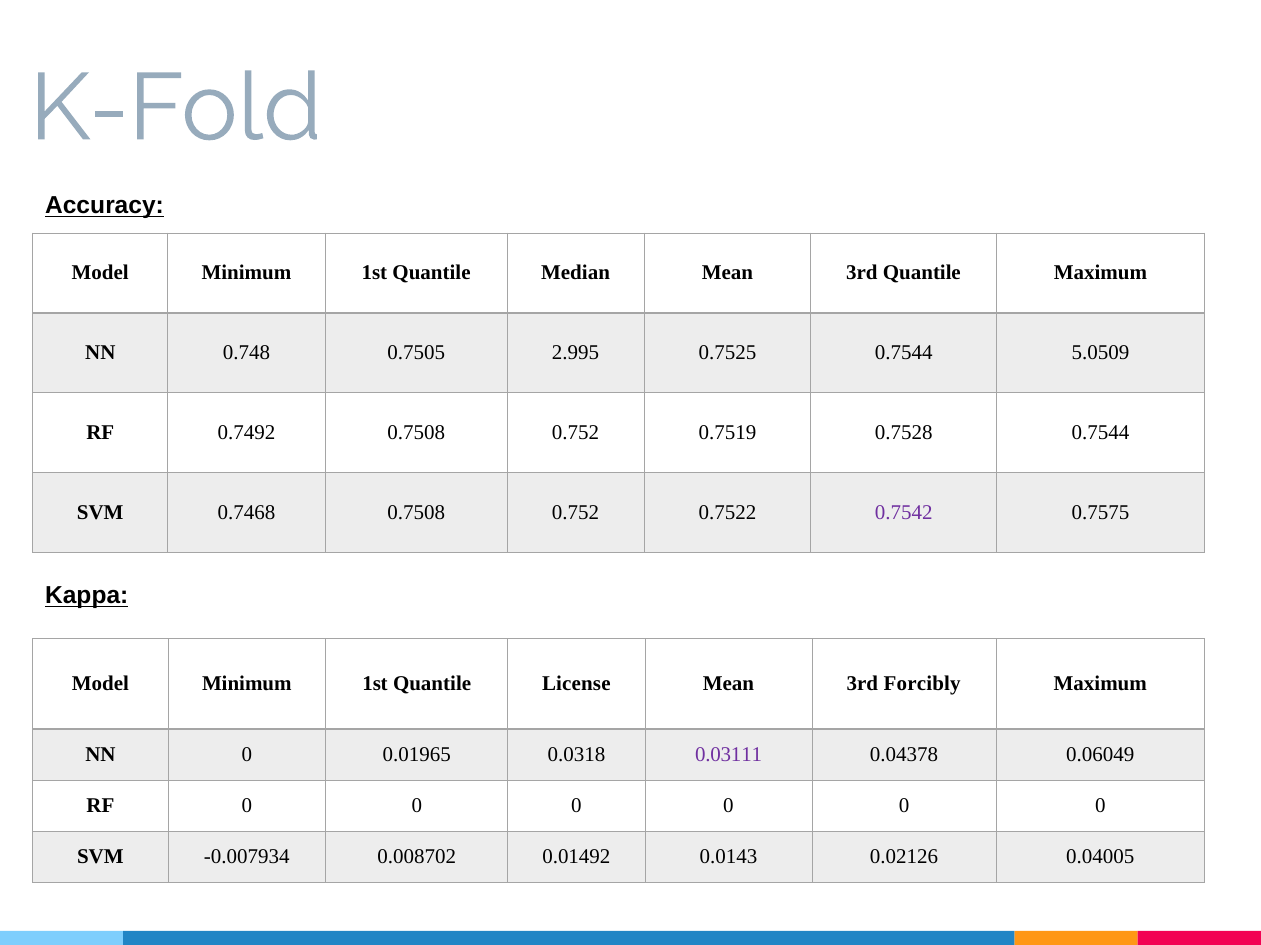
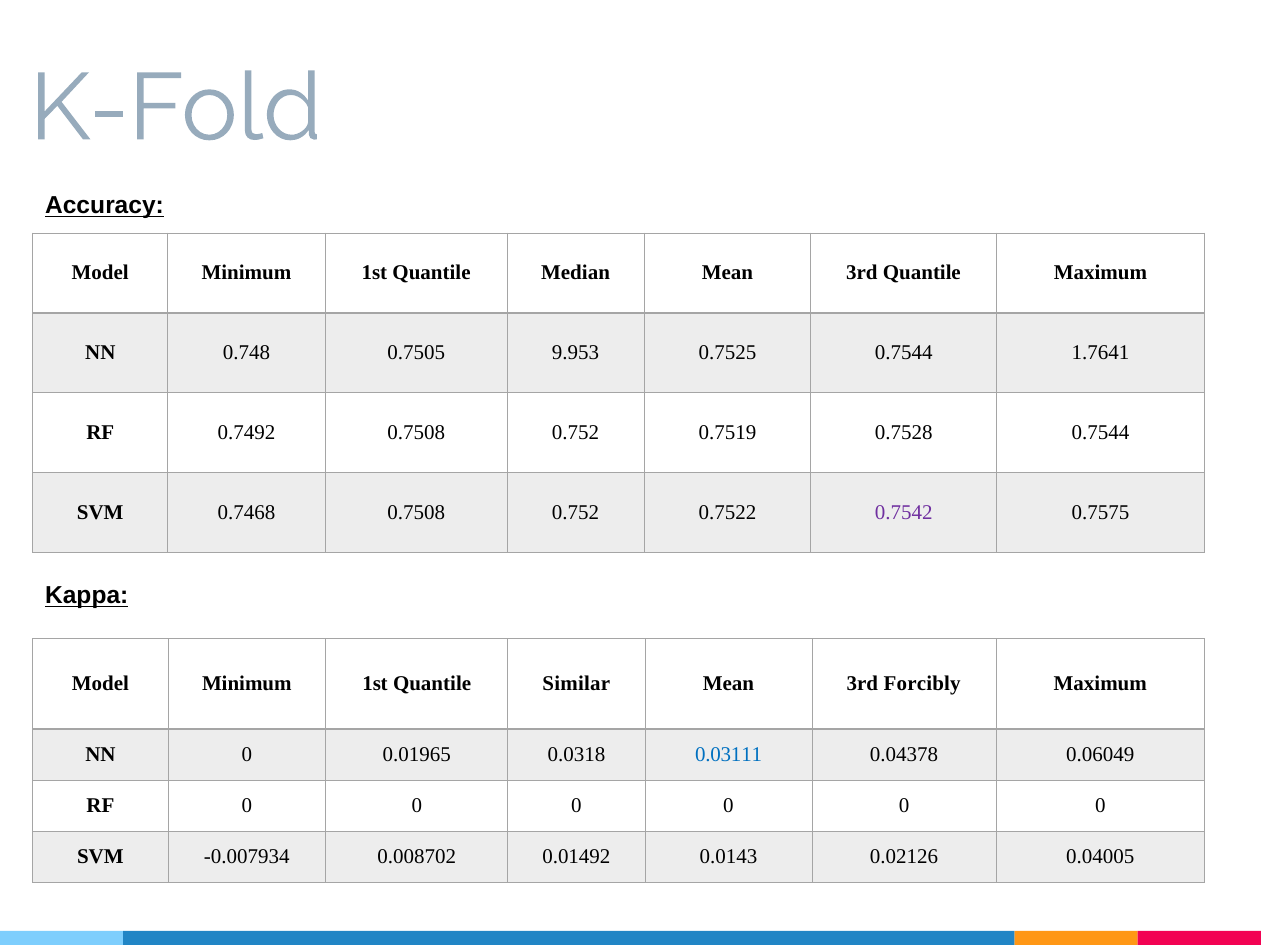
2.995: 2.995 -> 9.953 (576, 353)
5.0509: 5.0509 -> 1.7641 (1101, 353)
License: License -> Similar (576, 685)
0.03111 colour: purple -> blue (729, 755)
